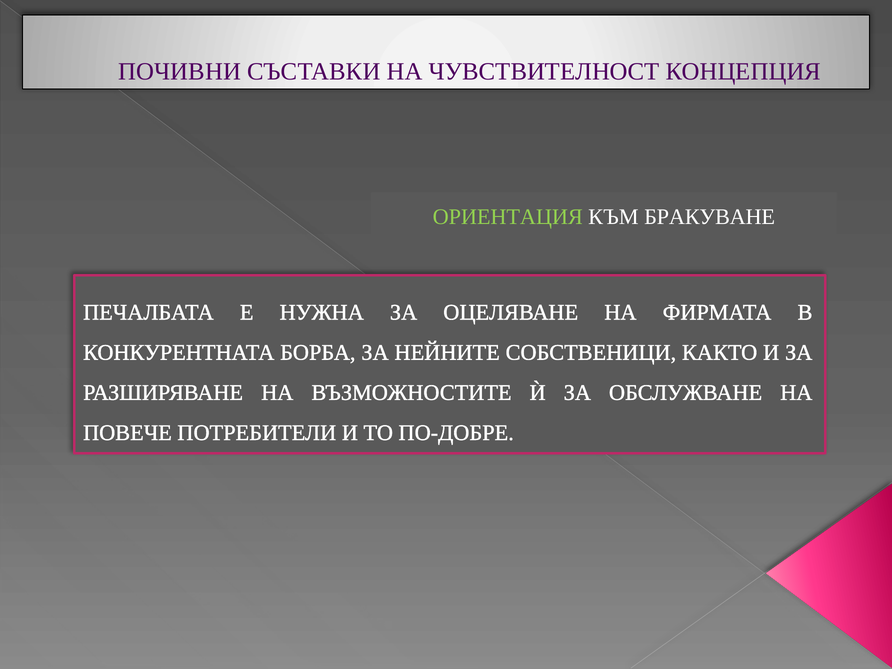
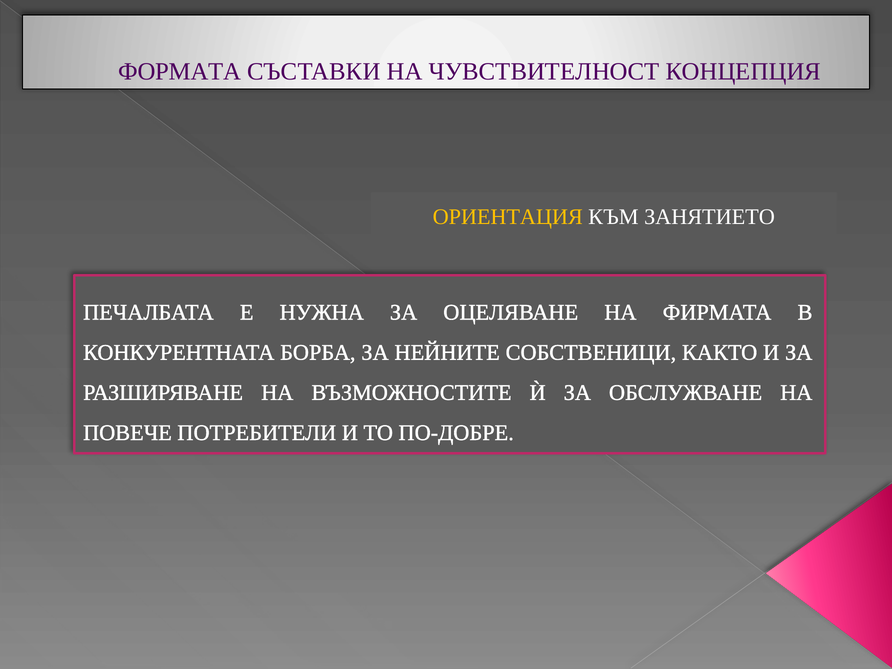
ПОЧИВНИ: ПОЧИВНИ -> ФОРМАТА (180, 72)
ОРИЕНТАЦИЯ colour: light green -> yellow (508, 217)
БРАКУВАНЕ: БРАКУВАНЕ -> ЗАНЯТИЕТО (710, 217)
